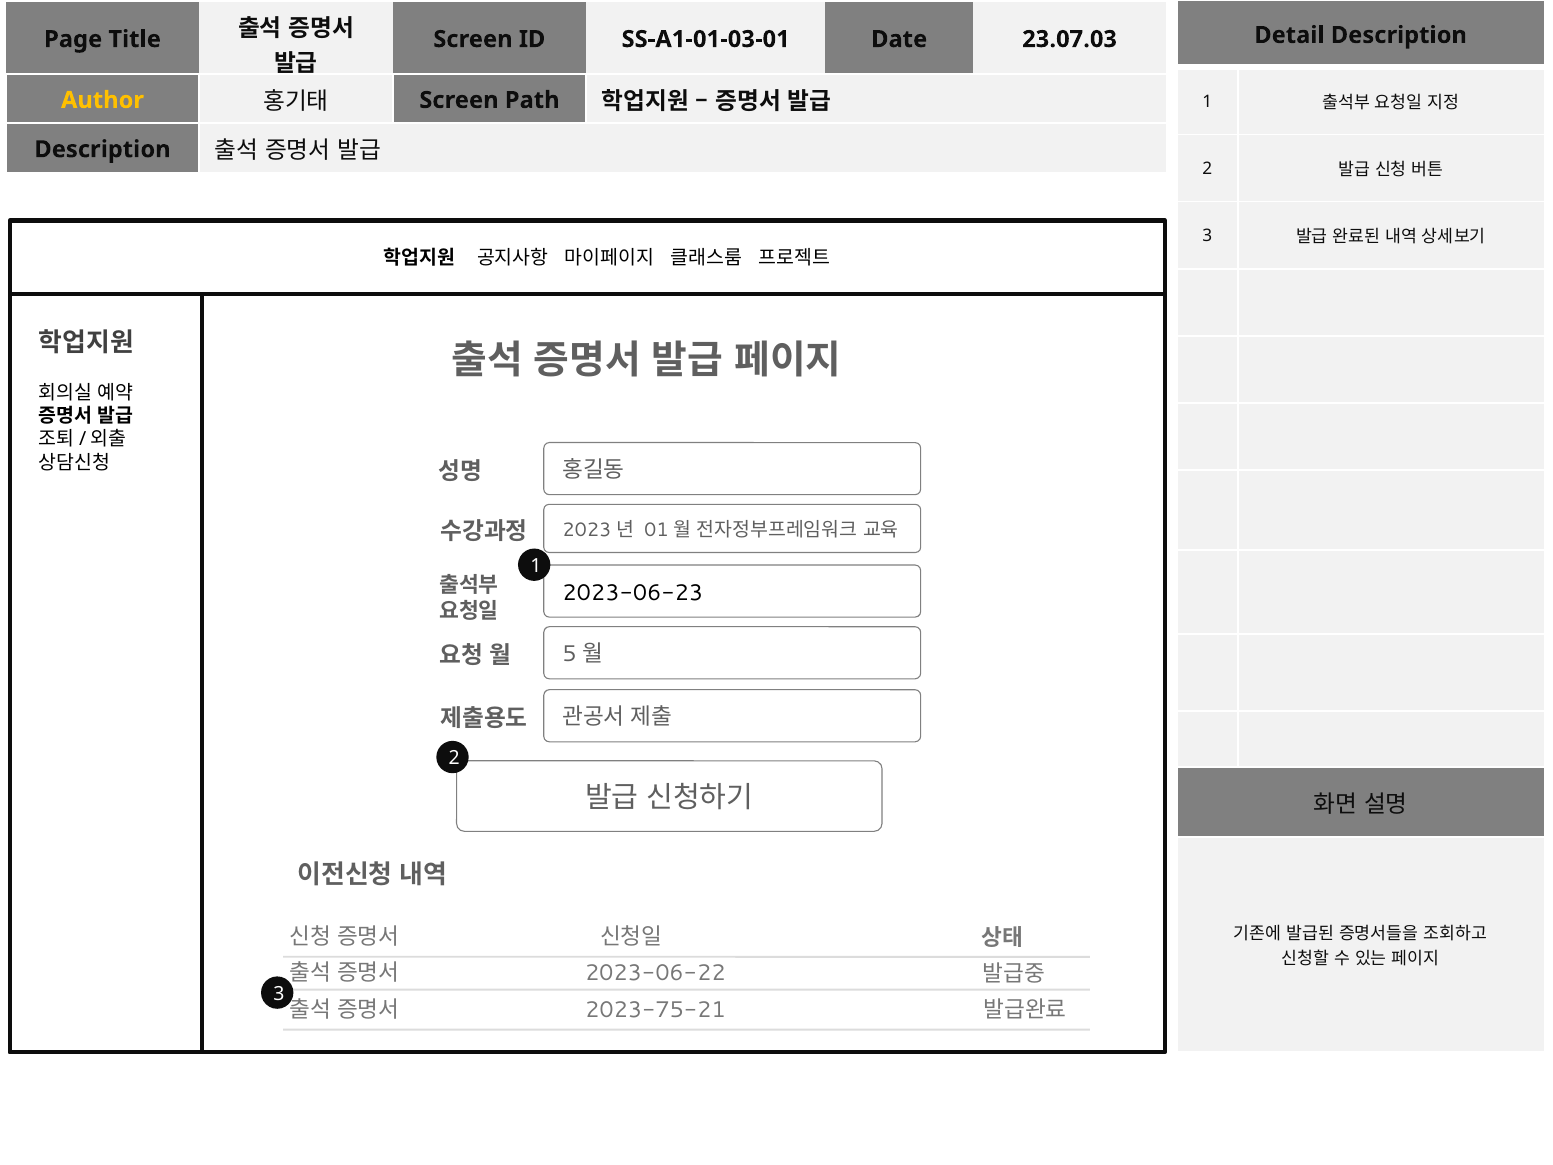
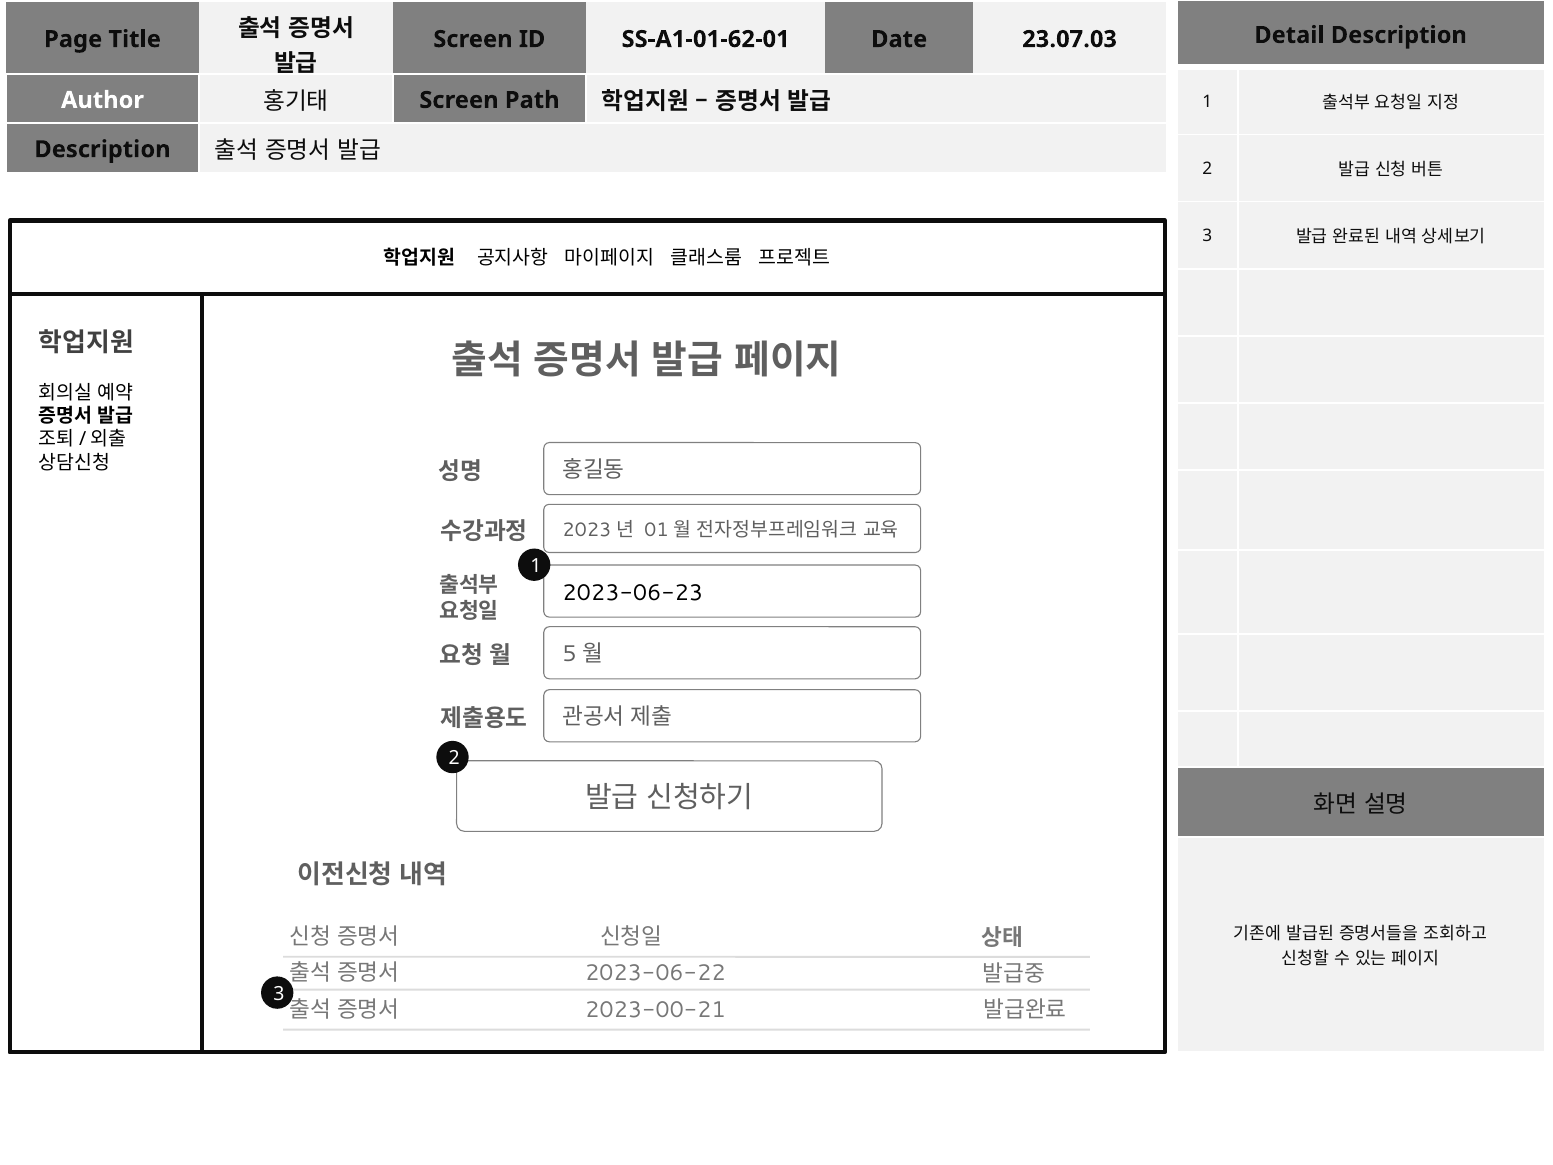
SS-A1-01-03-01: SS-A1-01-03-01 -> SS-A1-01-62-01 (706, 39)
Author colour: yellow -> white (103, 100)
2023-75-21: 2023-75-21 -> 2023-00-21 (655, 1010)
